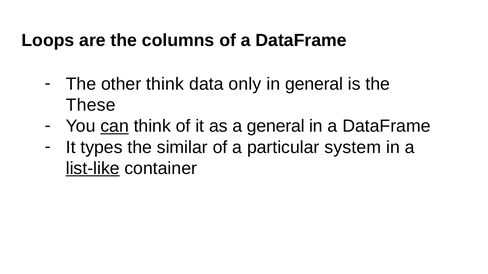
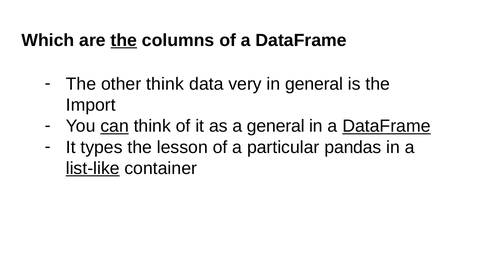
Loops: Loops -> Which (48, 40)
the underline: none -> present (124, 40)
only: only -> very (245, 84)
These: These -> Import (91, 105)
DataFrame underline: none -> present (386, 126)
similar: similar -> lesson (182, 148)
system: system -> pandas (353, 148)
